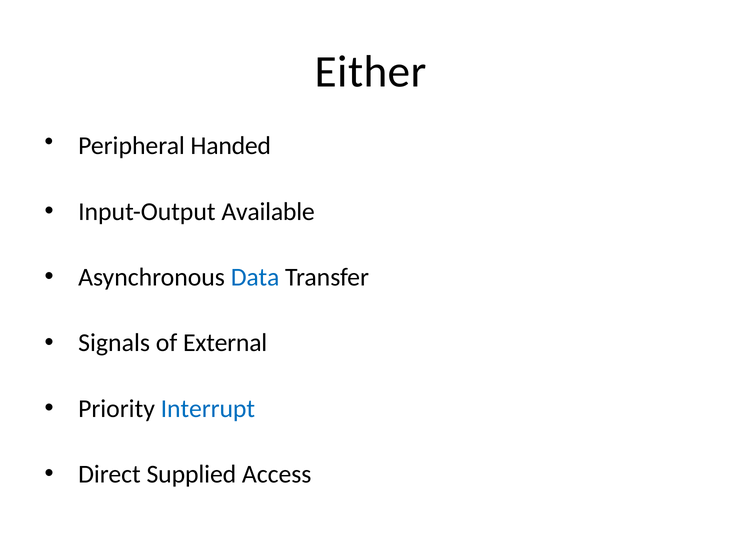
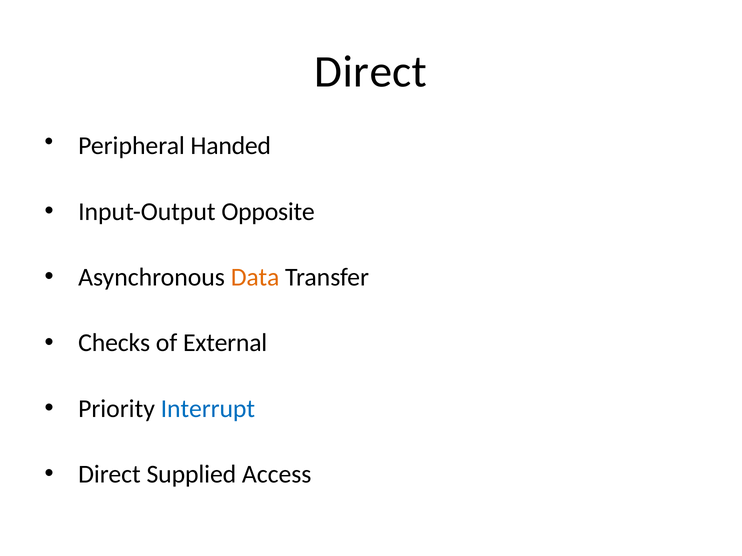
Either: Either -> Direct (371, 72)
Available: Available -> Opposite (268, 212)
Data colour: blue -> orange (255, 278)
Signals: Signals -> Checks (114, 343)
